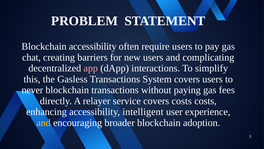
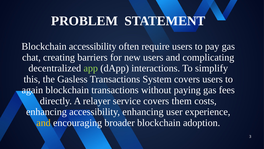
app colour: pink -> light green (91, 68)
never: never -> again (32, 90)
covers costs: costs -> them (182, 101)
accessibility intelligent: intelligent -> enhancing (143, 111)
